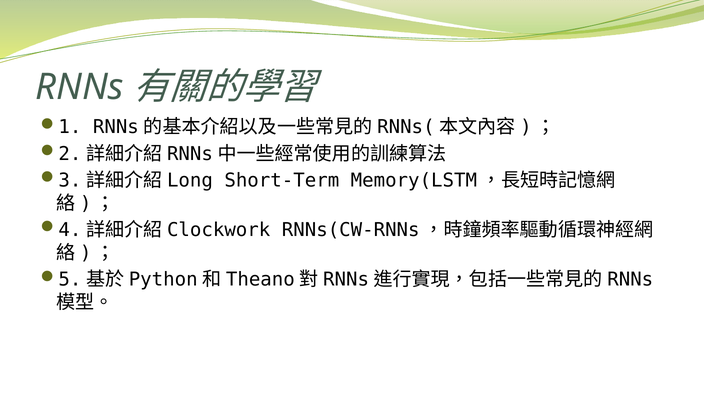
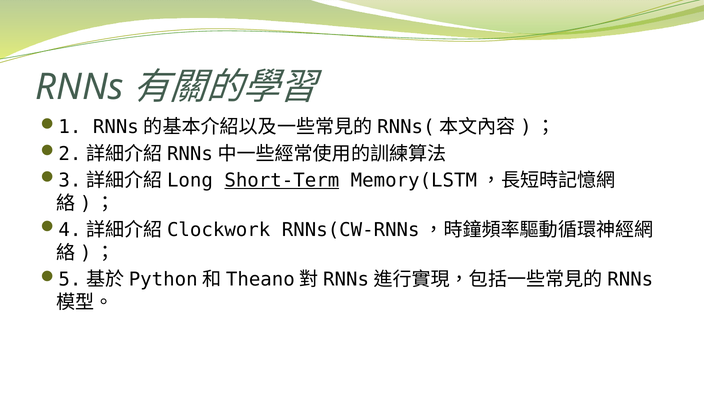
Short-Term underline: none -> present (282, 180)
